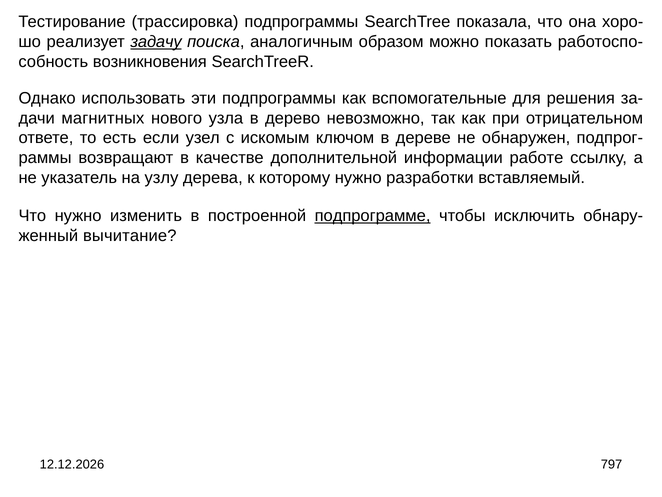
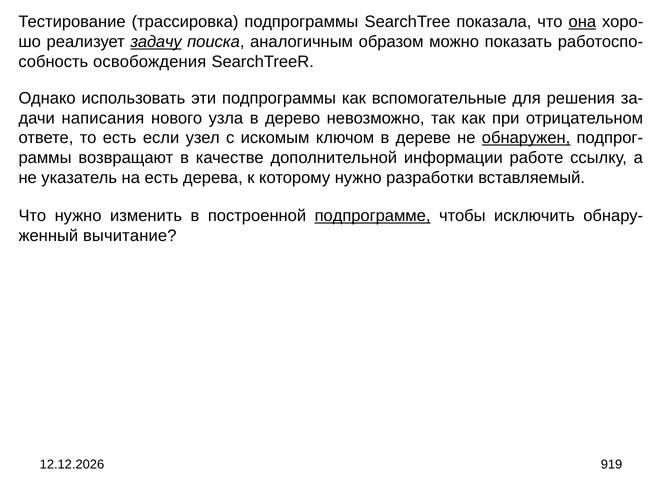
она underline: none -> present (582, 22)
возникновения: возникновения -> освобождения (150, 62)
магнитных: магнитных -> написания (103, 118)
обнаружен underline: none -> present (526, 138)
на узлу: узлу -> есть (161, 178)
797: 797 -> 919 (611, 464)
